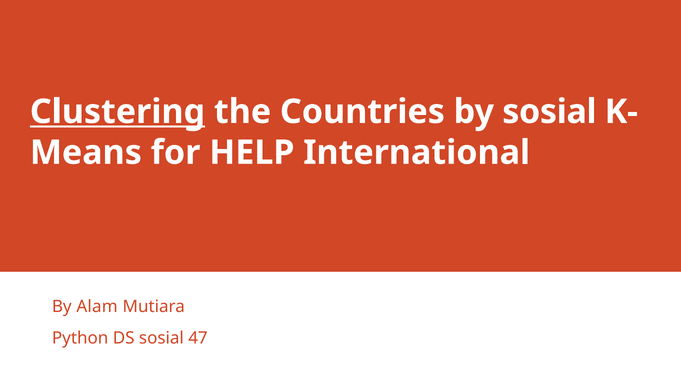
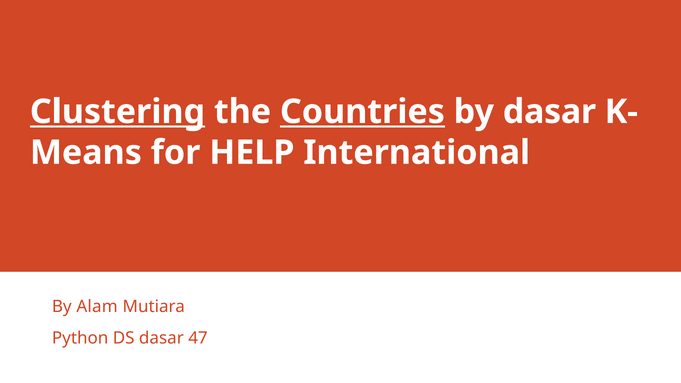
Countries underline: none -> present (362, 112)
by sosial: sosial -> dasar (549, 112)
DS sosial: sosial -> dasar (161, 338)
